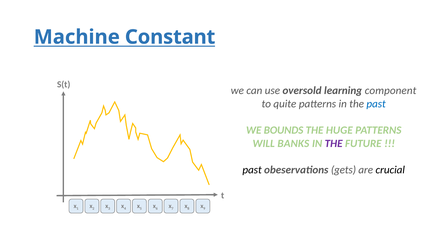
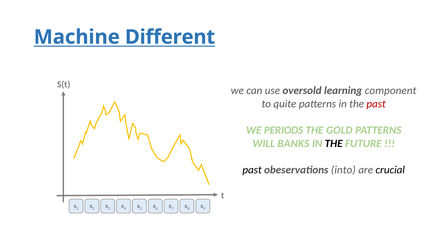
Constant: Constant -> Different (170, 37)
past colour: blue -> red (376, 104)
BOUNDS: BOUNDS -> PERIODS (284, 131)
HUGE: HUGE -> GOLD (339, 131)
THE colour: purple -> black (334, 144)
gets: gets -> into (343, 170)
